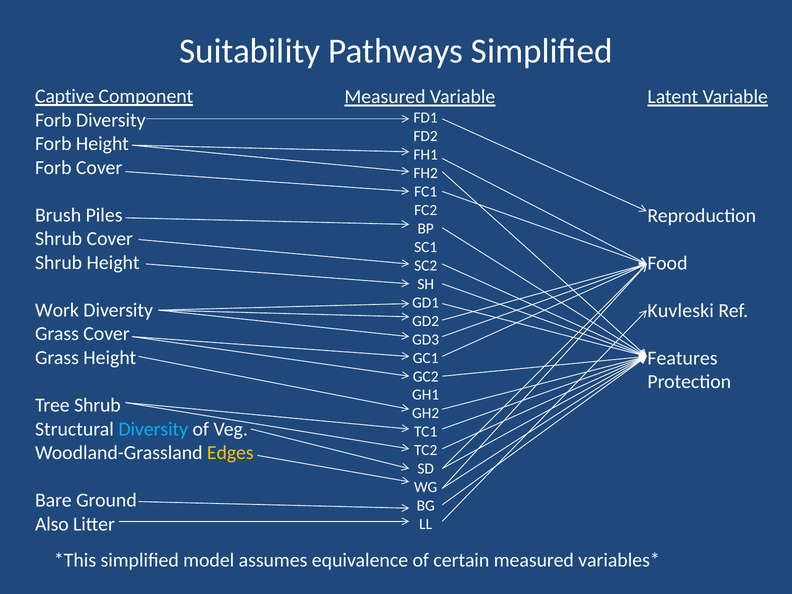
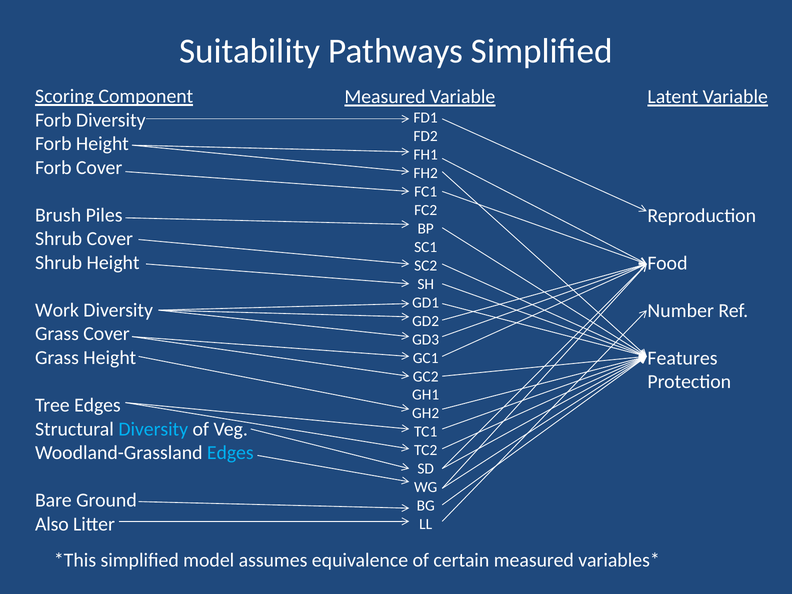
Captive: Captive -> Scoring (65, 96)
Kuvleski: Kuvleski -> Number (681, 311)
Tree Shrub: Shrub -> Edges (97, 405)
Edges colour: yellow -> light blue (230, 453)
